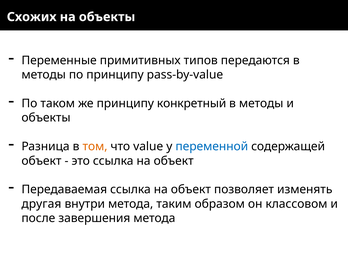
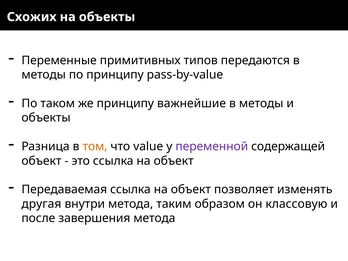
конкретный: конкретный -> важнейшие (192, 103)
переменной colour: blue -> purple (212, 146)
классовом: классовом -> классовую (296, 204)
